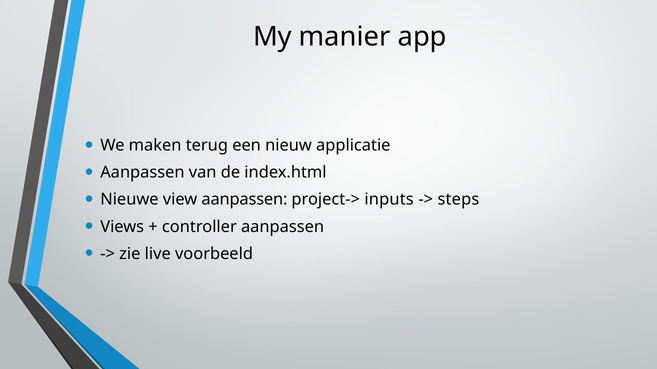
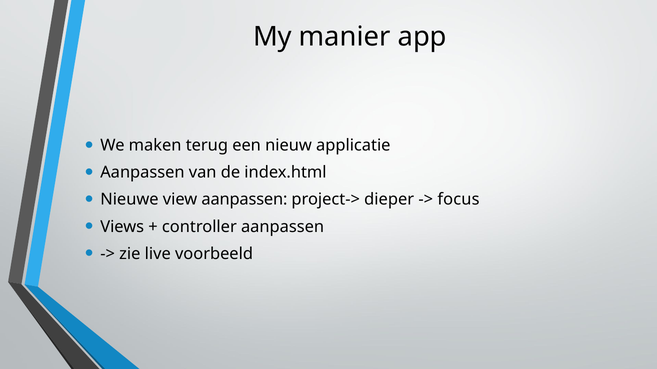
inputs: inputs -> dieper (389, 200)
steps: steps -> focus (458, 200)
